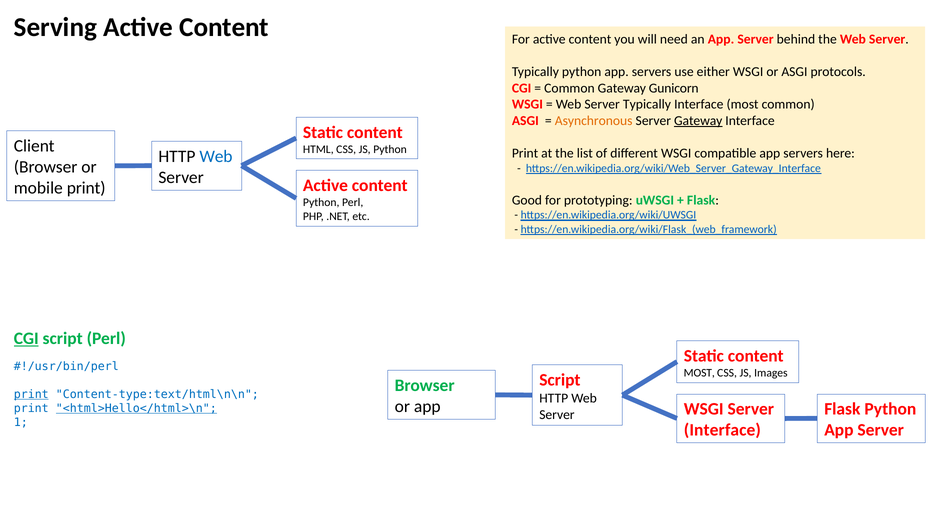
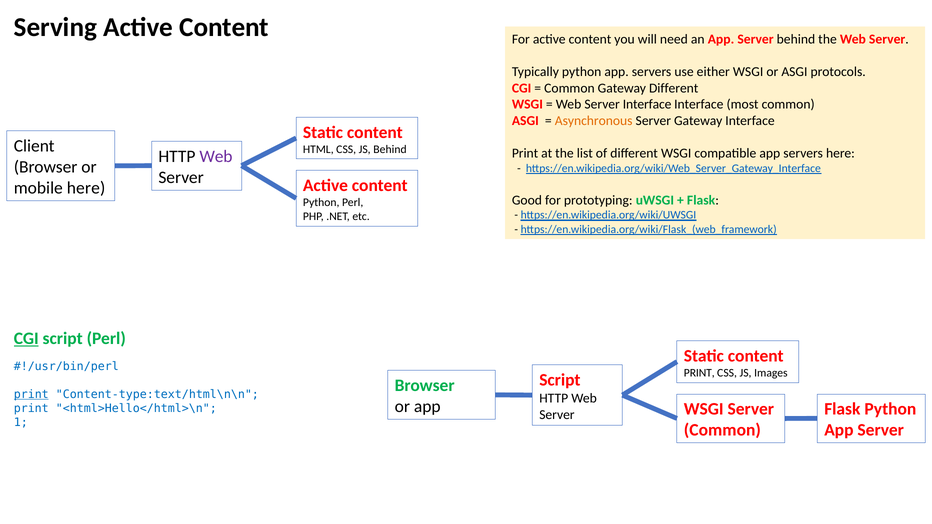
Gateway Gunicorn: Gunicorn -> Different (674, 88)
Typically: Typically -> Interface (647, 104)
Gateway underline: present -> none (698, 121)
JS Python: Python -> Behind (390, 149)
Web colour: blue -> purple (216, 156)
mobile print: print -> here (86, 188)
MOST: MOST -> PRINT (699, 373)
<html>Hello</html>\n underline: present -> none (136, 409)
Interface: Interface -> Common (722, 430)
